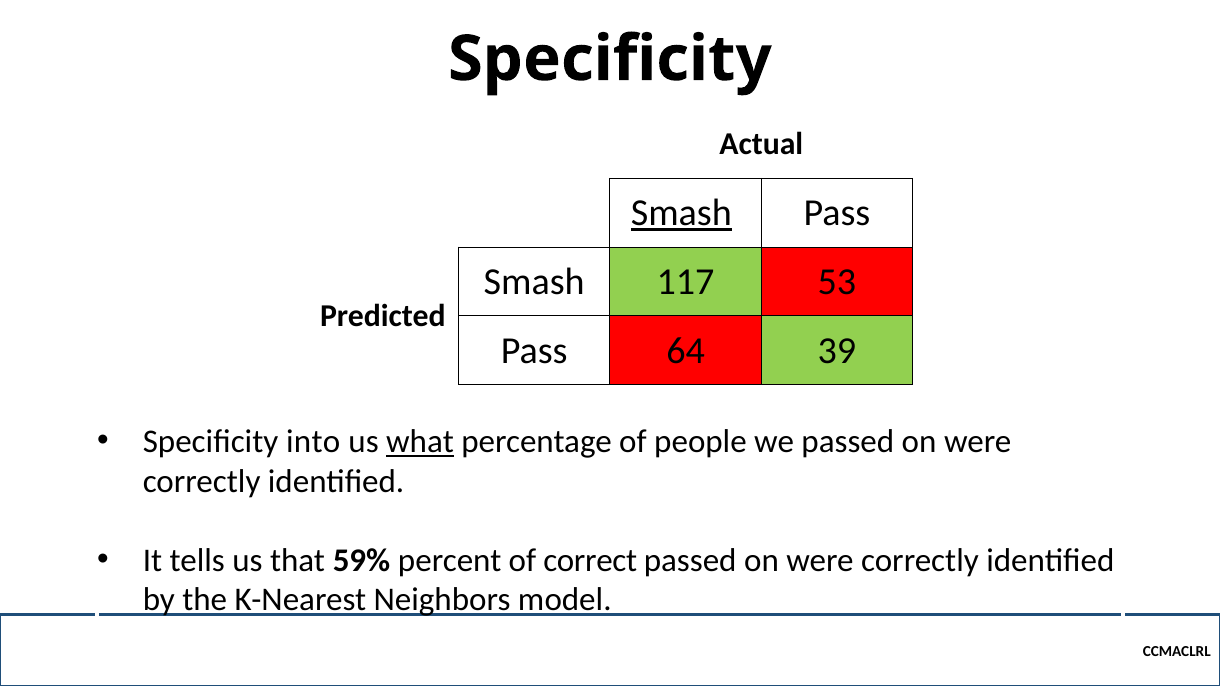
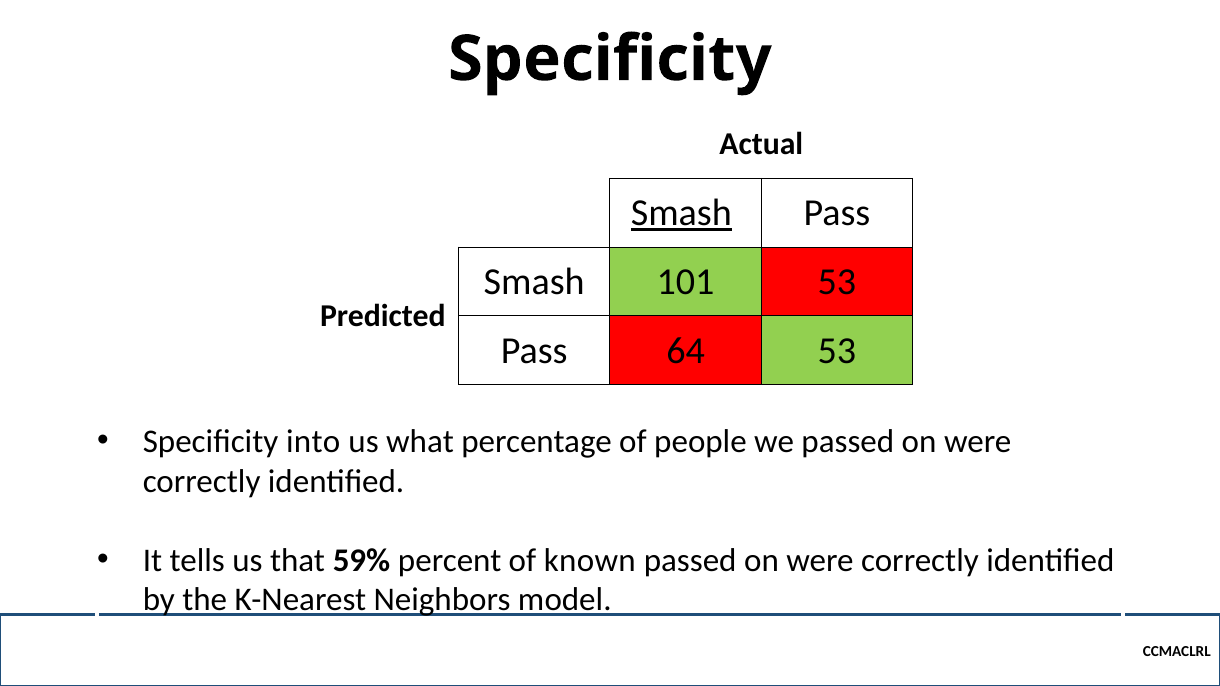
117: 117 -> 101 (686, 282)
64 39: 39 -> 53 (837, 351)
what underline: present -> none (420, 442)
correct: correct -> known (590, 561)
